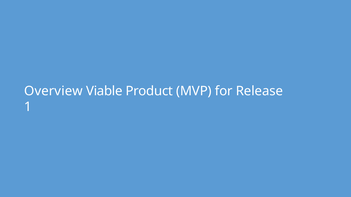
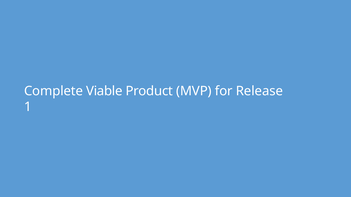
Overview: Overview -> Complete (54, 91)
